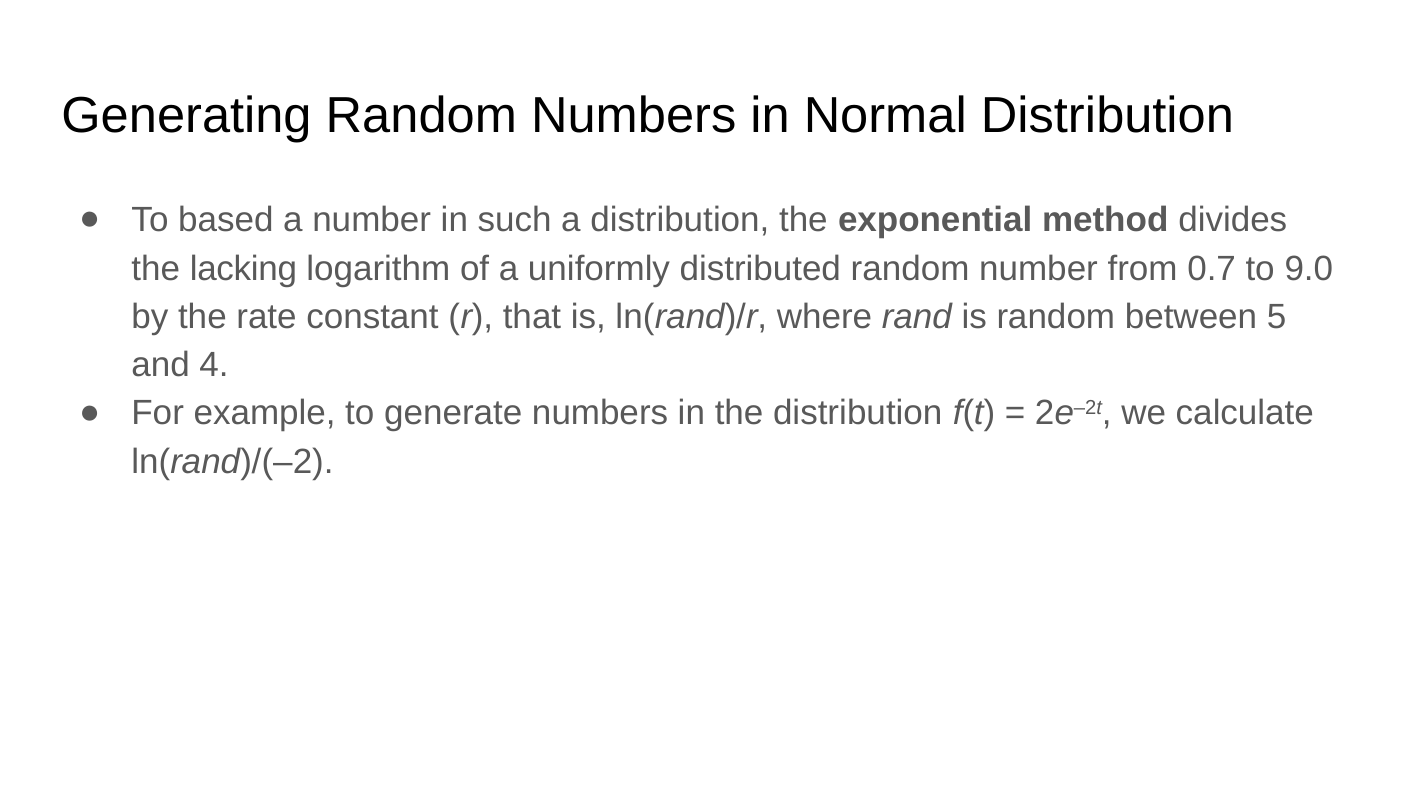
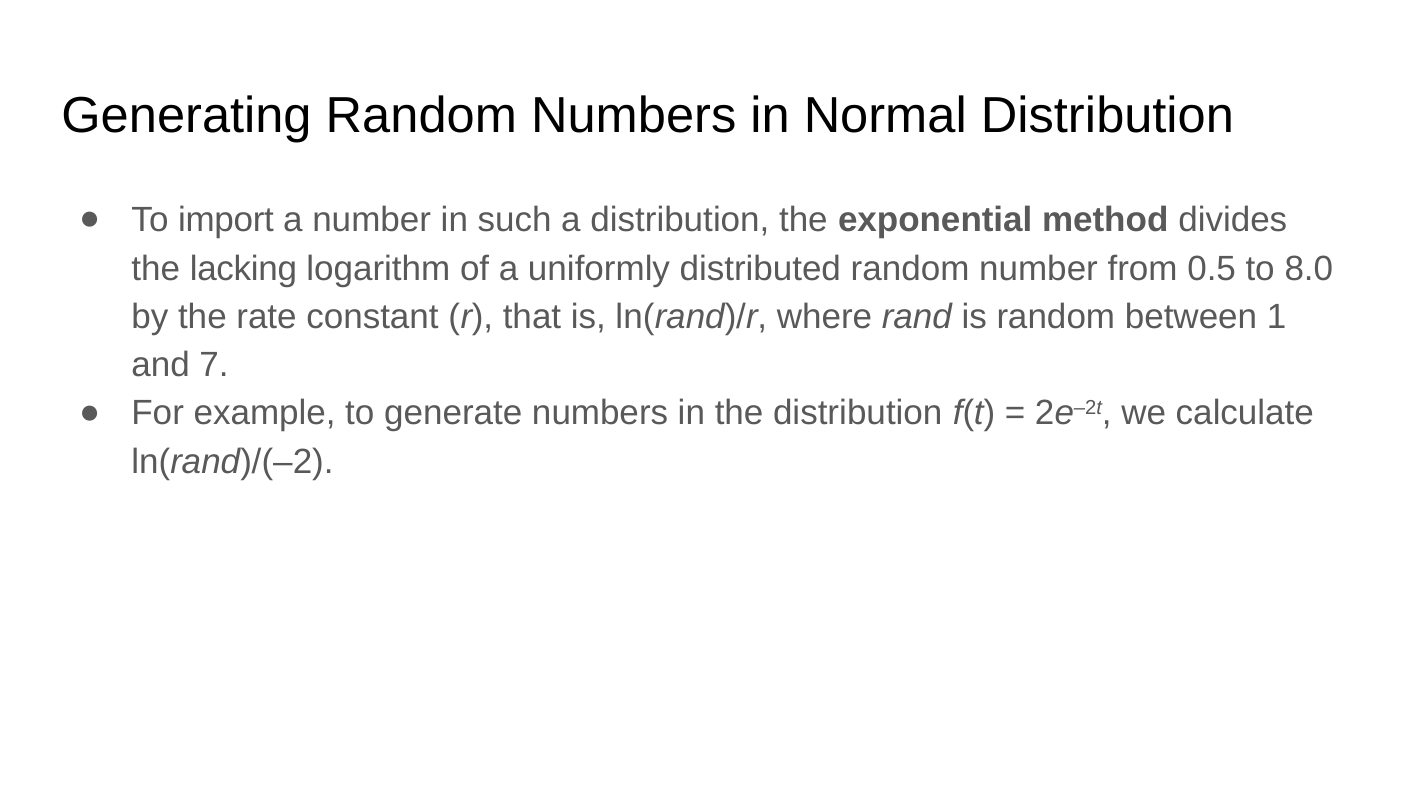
based: based -> import (226, 220)
0.7: 0.7 -> 0.5 (1212, 269)
9.0: 9.0 -> 8.0 (1309, 269)
5: 5 -> 1 (1277, 317)
4: 4 -> 7 (214, 365)
